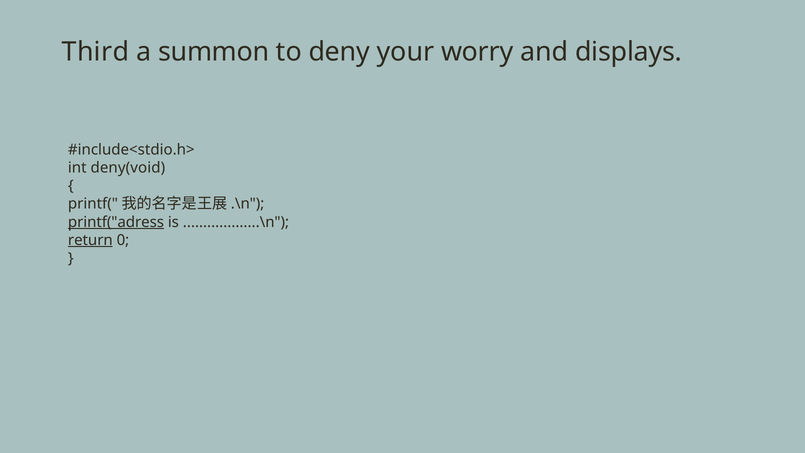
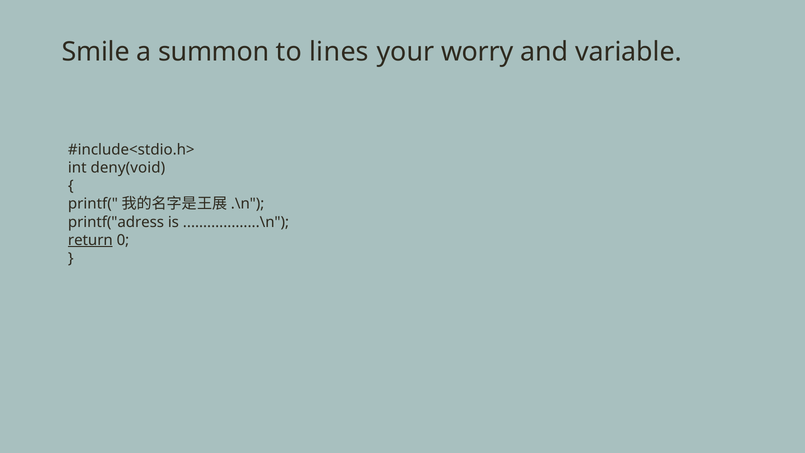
Third: Third -> Smile (96, 52)
deny: deny -> lines (339, 52)
displays: displays -> variable (629, 52)
printf("adress underline: present -> none (116, 222)
